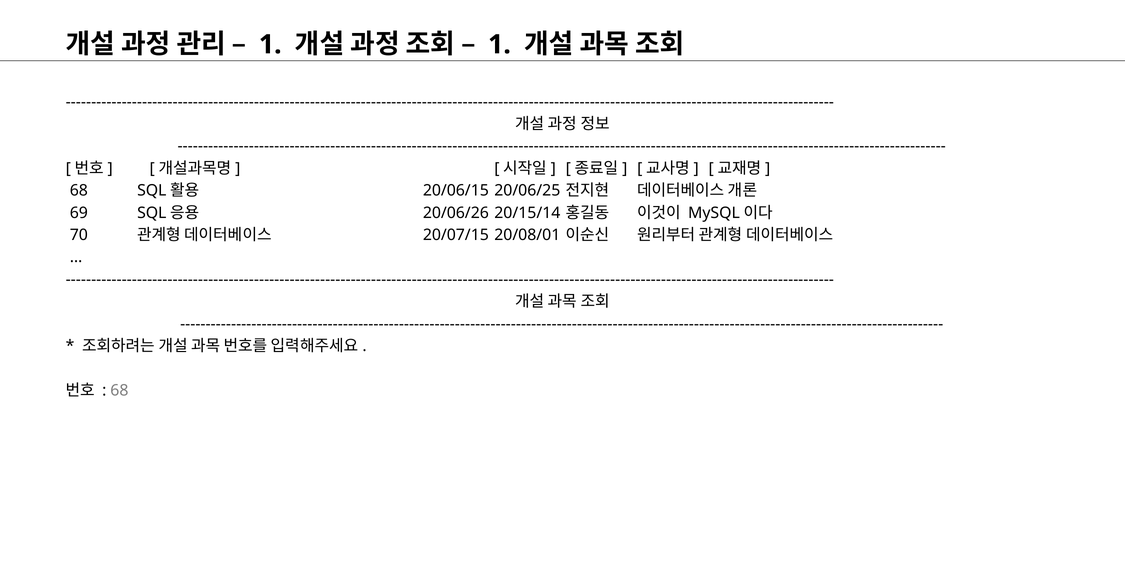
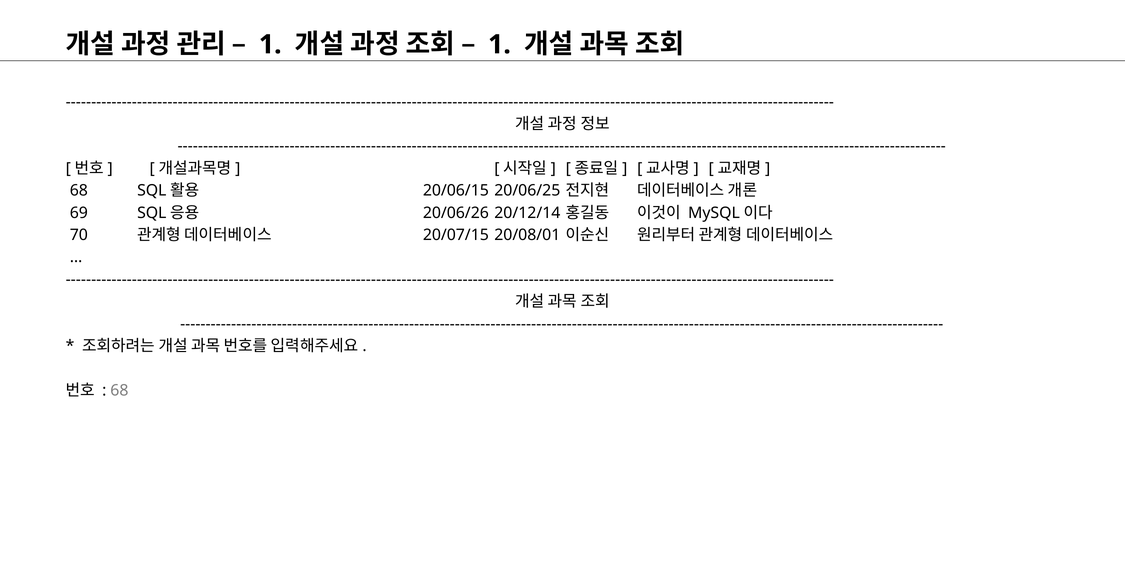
20/15/14: 20/15/14 -> 20/12/14 (527, 213)
